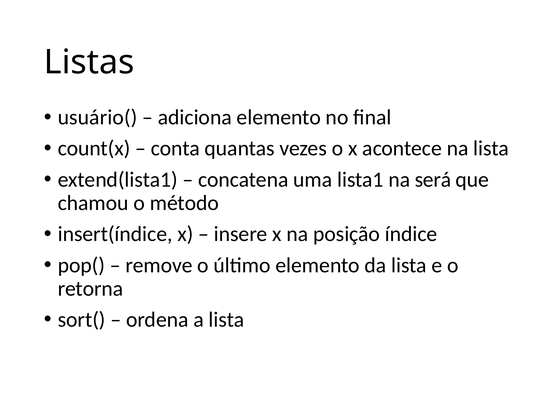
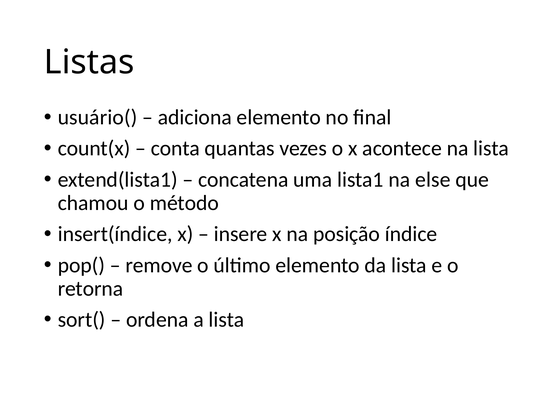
será: será -> else (433, 179)
